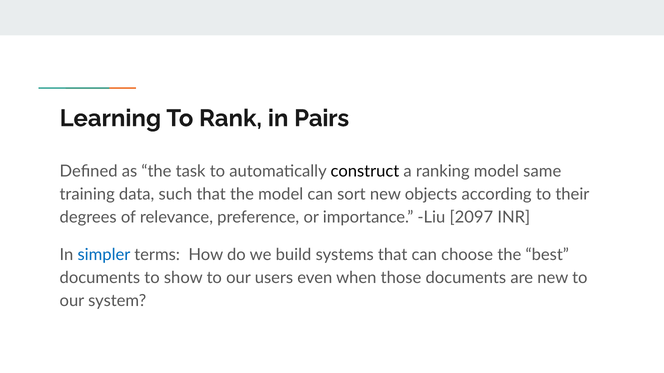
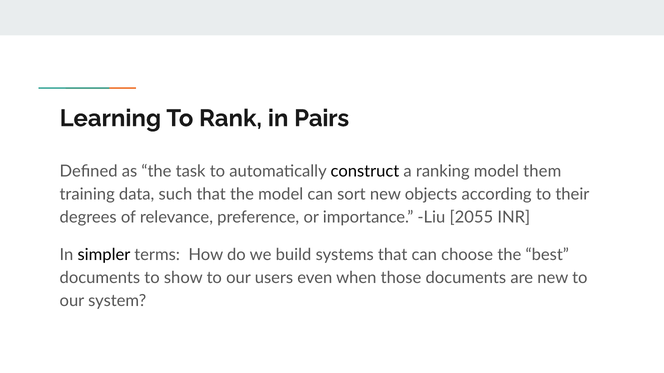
same: same -> them (542, 172)
2097: 2097 -> 2055 (471, 218)
simpler colour: blue -> black (104, 255)
